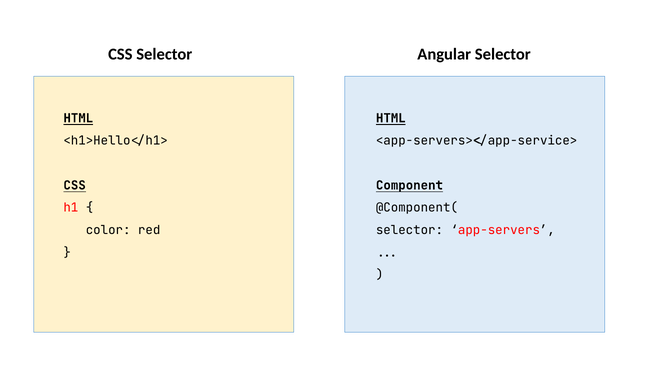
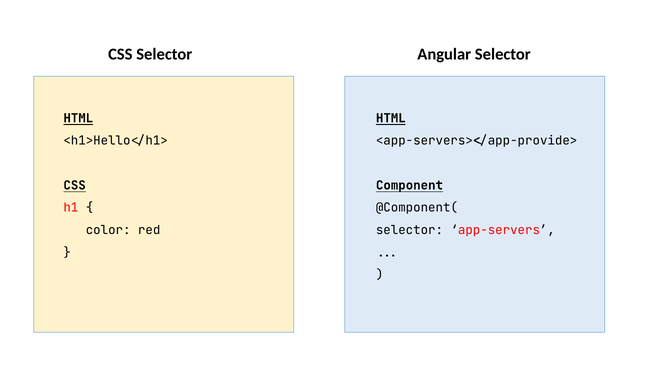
<app-servers></app-service>: <app-servers></app-service> -> <app-servers></app-provide> (477, 141)
